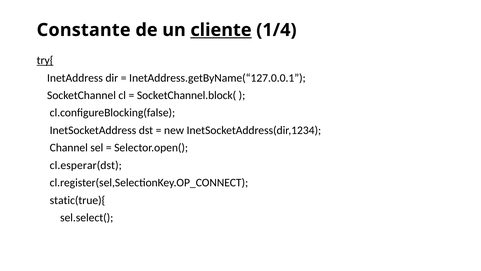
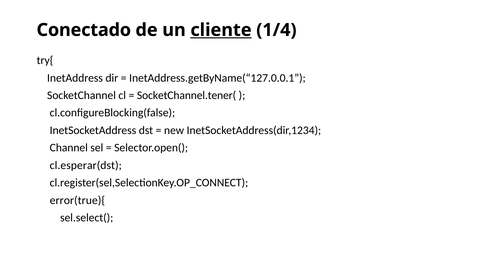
Constante: Constante -> Conectado (84, 30)
try{ underline: present -> none (45, 60)
SocketChannel.block(: SocketChannel.block( -> SocketChannel.tener( (187, 95)
static(true){: static(true){ -> error(true){ (77, 200)
